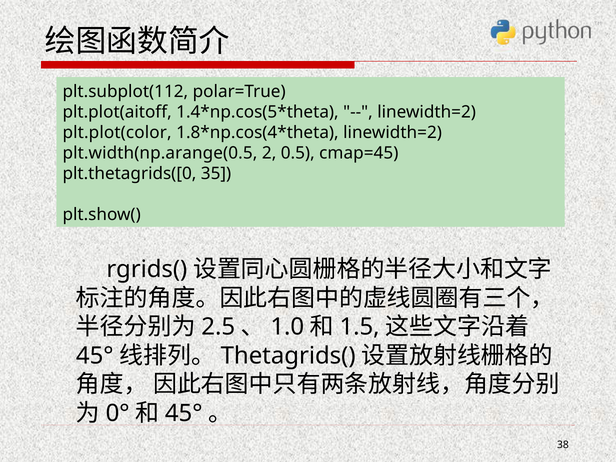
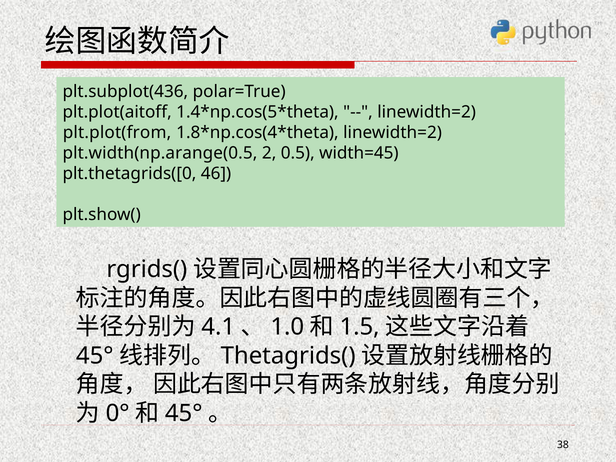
plt.subplot(112: plt.subplot(112 -> plt.subplot(436 (125, 92)
plt.plot(color: plt.plot(color -> plt.plot(from (117, 133)
cmap=45: cmap=45 -> width=45 (359, 153)
35: 35 -> 46 (216, 174)
2.5: 2.5 -> 4.1 (218, 327)
